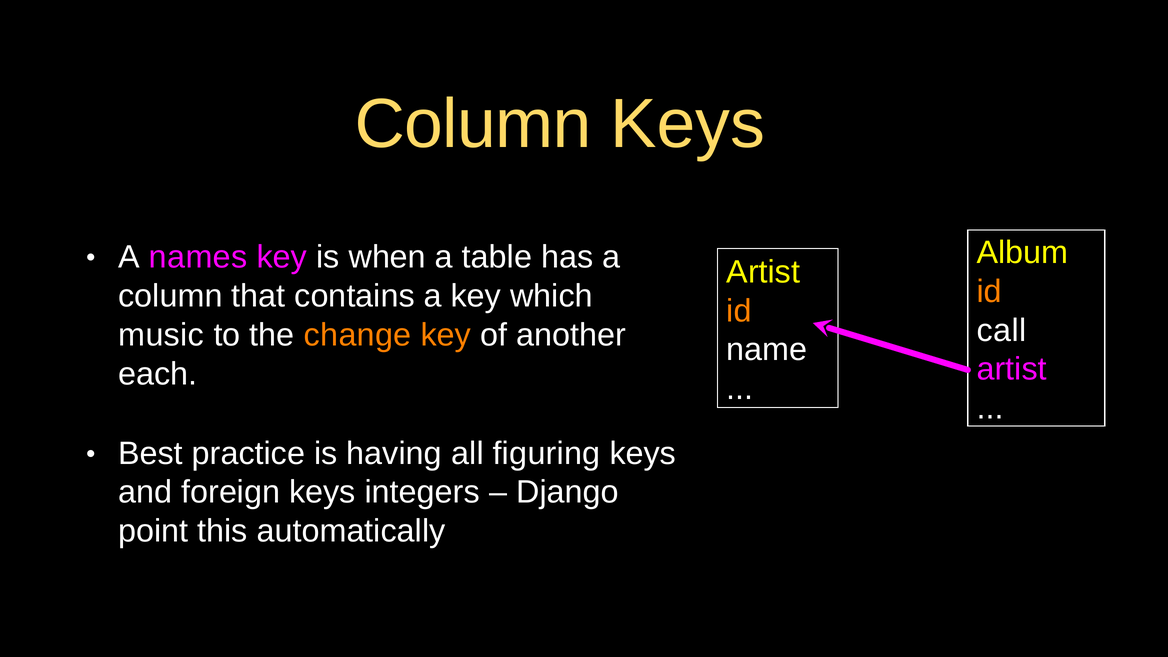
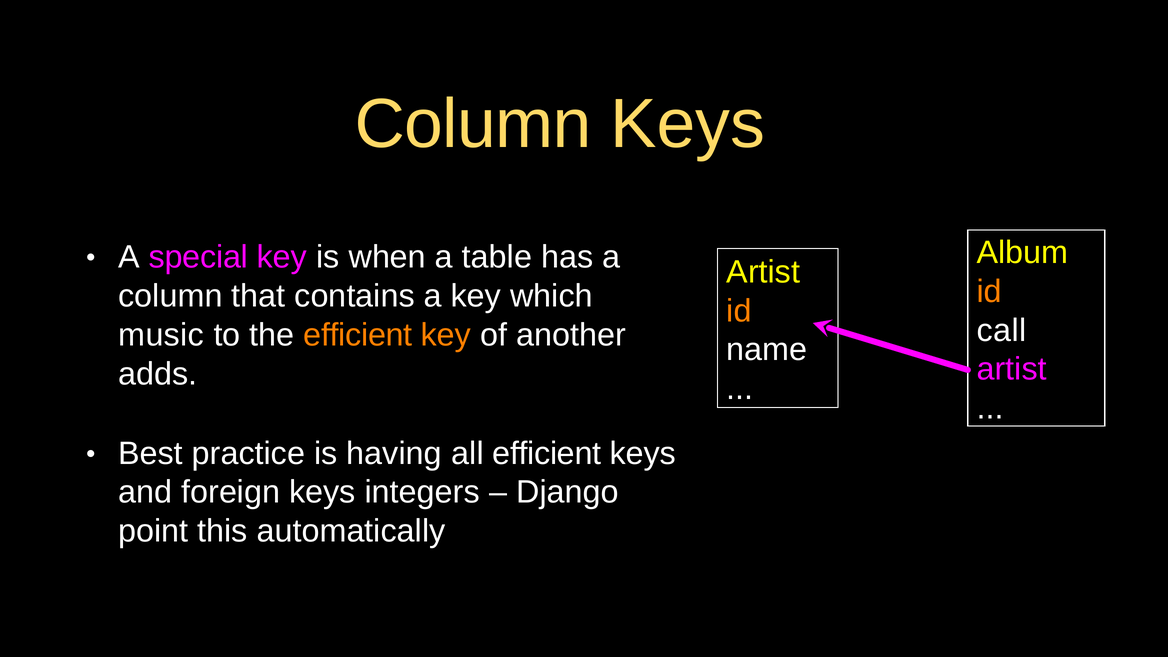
names: names -> special (198, 257)
the change: change -> efficient (358, 335)
each: each -> adds (158, 374)
all figuring: figuring -> efficient (547, 453)
